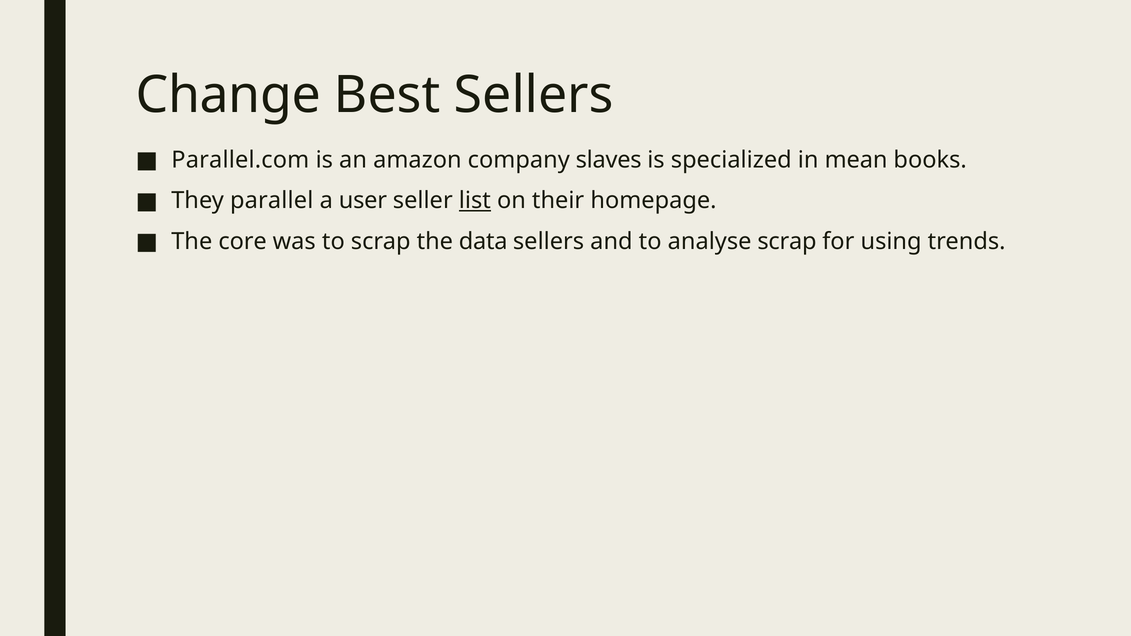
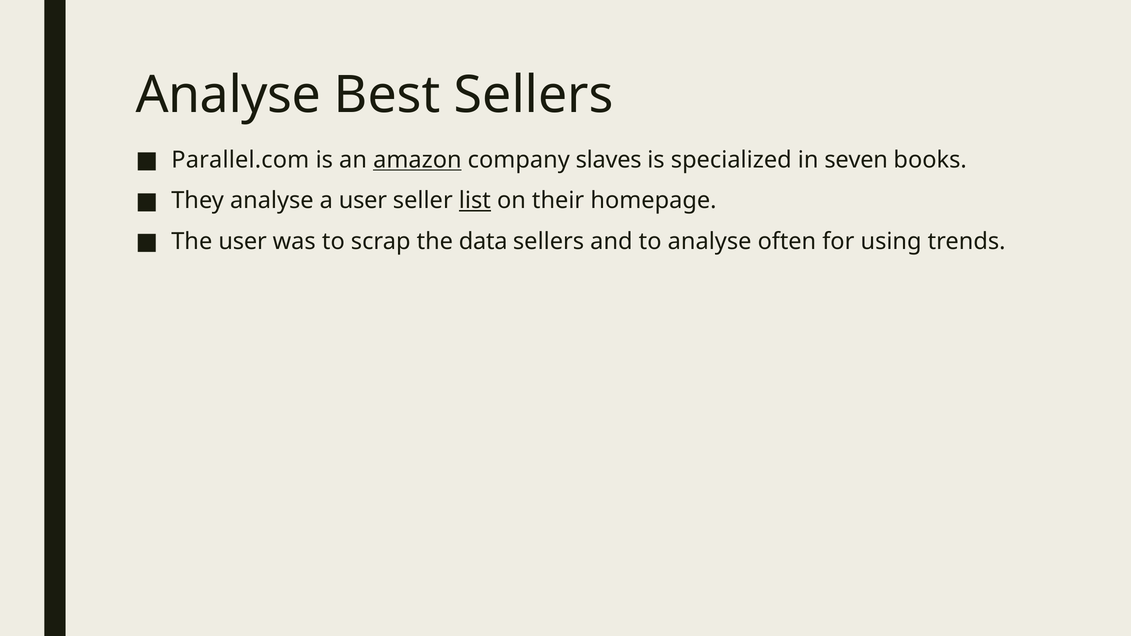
Change: Change -> Analyse (228, 95)
amazon underline: none -> present (417, 160)
mean: mean -> seven (856, 160)
They parallel: parallel -> analyse (272, 201)
The core: core -> user (243, 241)
analyse scrap: scrap -> often (787, 241)
